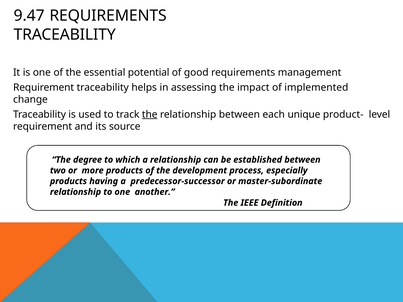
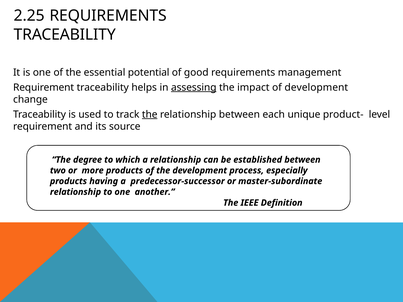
9.47: 9.47 -> 2.25 (29, 16)
assessing underline: none -> present (194, 87)
of implemented: implemented -> development (316, 87)
